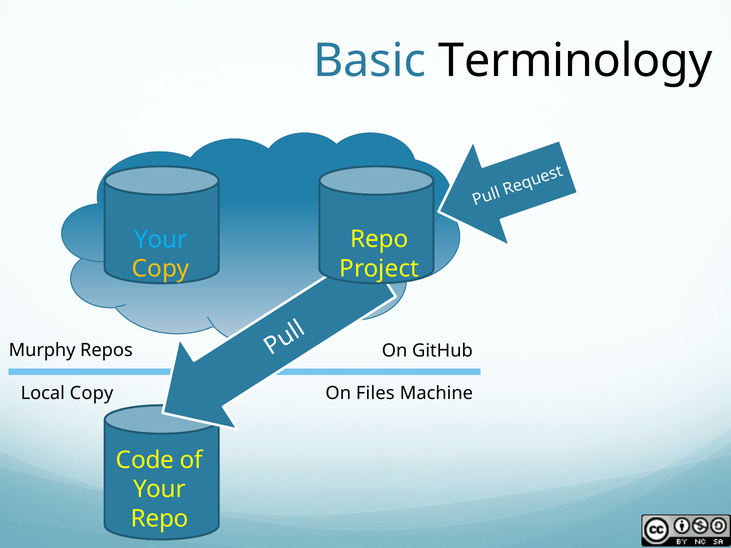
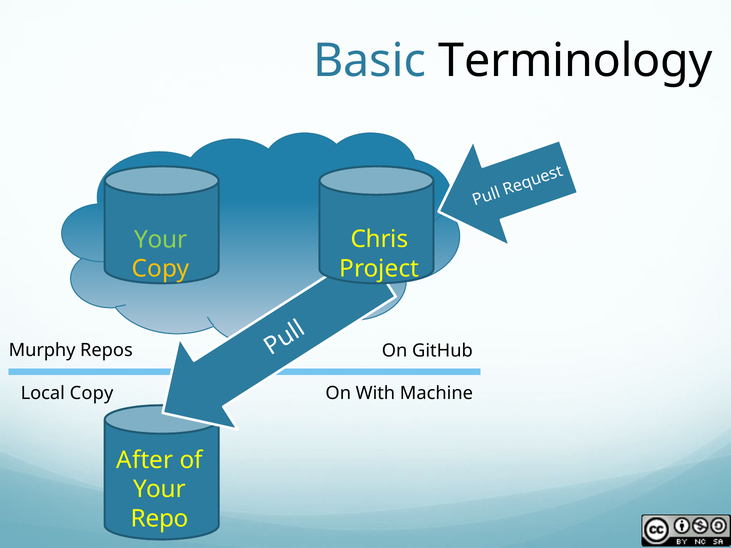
Repo: Repo -> Chris (379, 239)
Your colour: light blue -> light green (161, 240)
Files: Files -> With (375, 394)
Code: Code -> After (145, 460)
